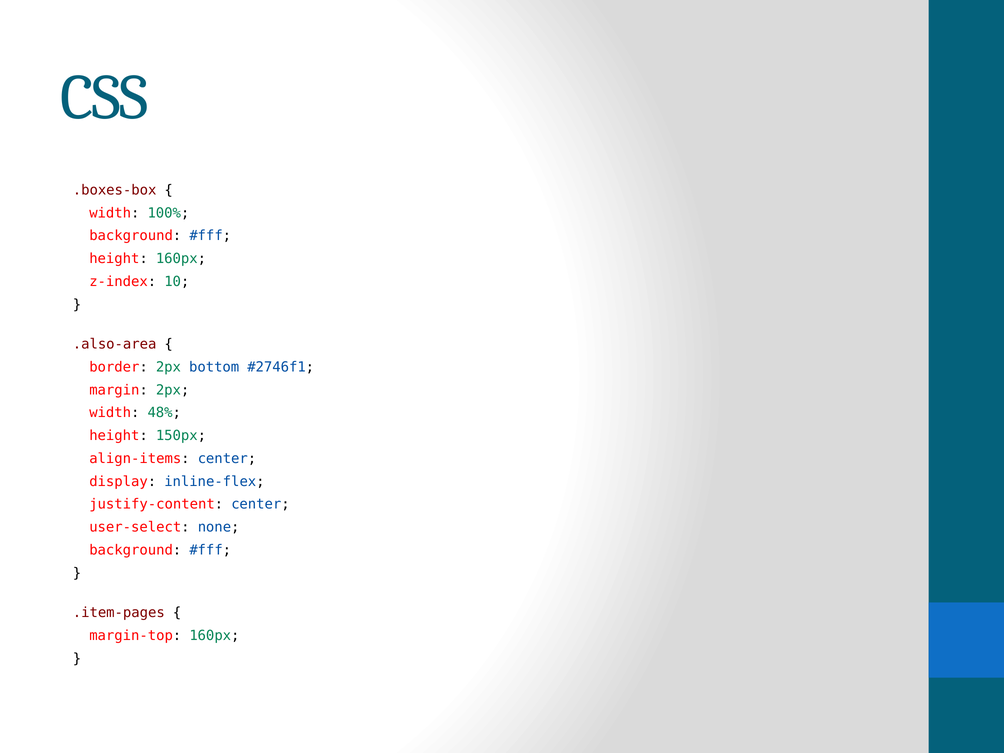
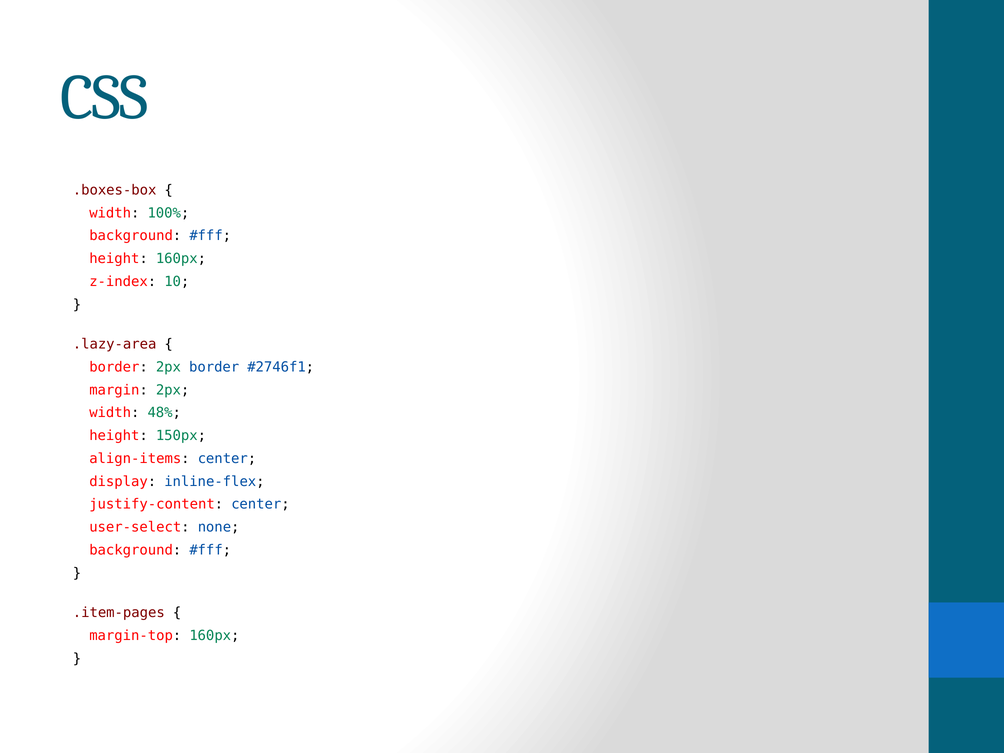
.also-area: .also-area -> .lazy-area (115, 344)
2px bottom: bottom -> border (214, 367)
